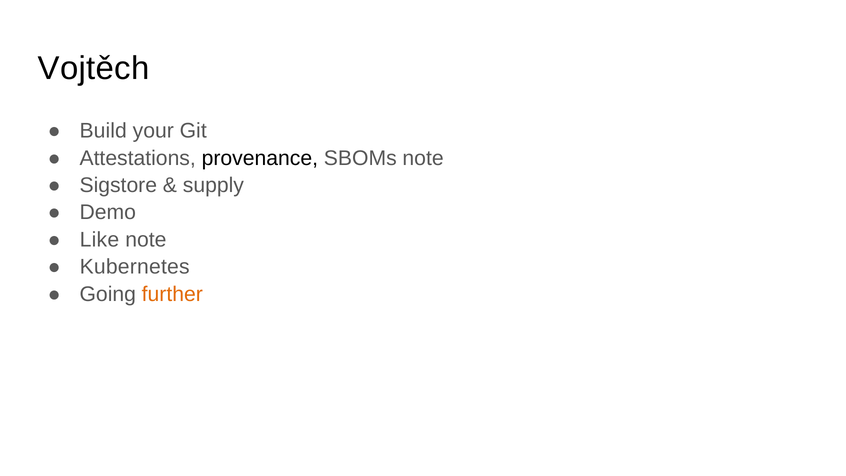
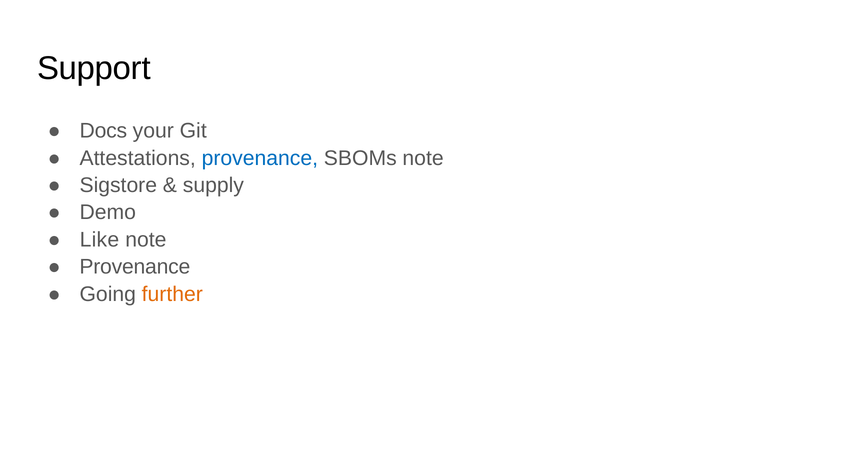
Vojtěch: Vojtěch -> Support (94, 69)
Build: Build -> Docs (103, 131)
provenance colour: black -> blue (260, 158)
Kubernetes: Kubernetes -> Provenance (135, 267)
